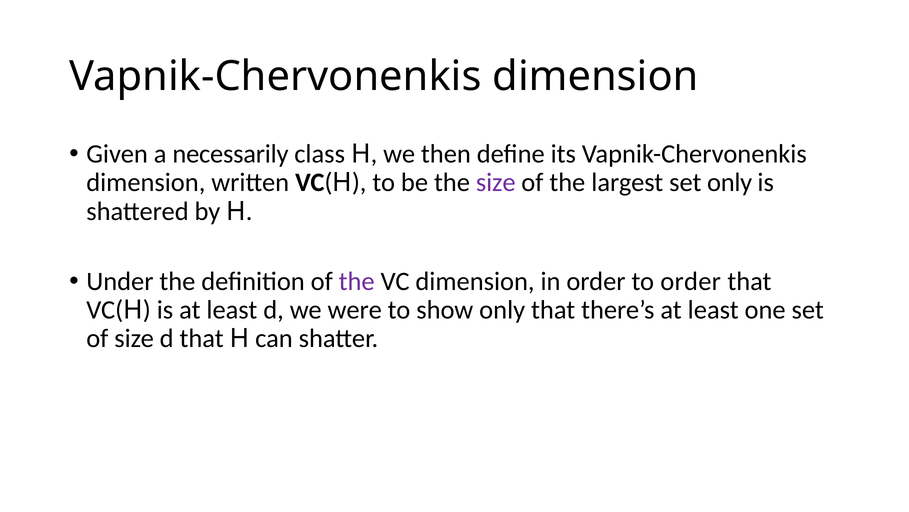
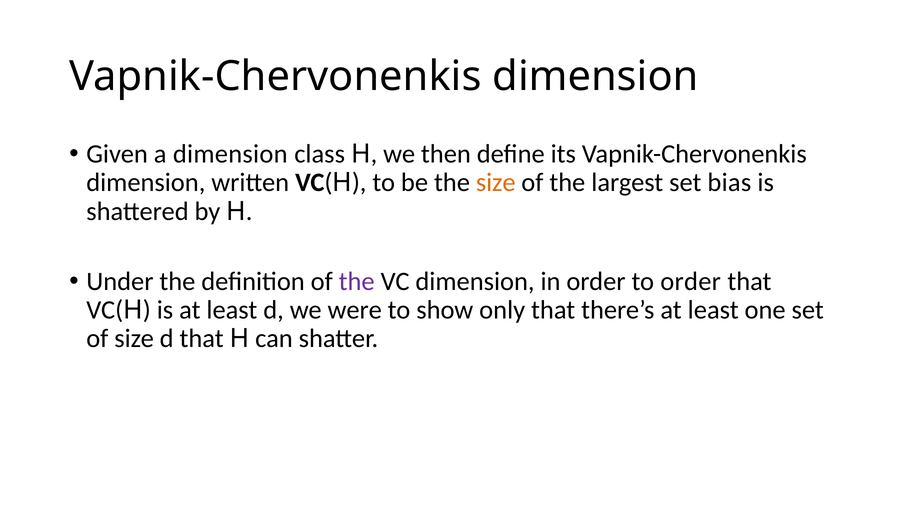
a necessarily: necessarily -> dimension (230, 154)
size colour: purple -> orange (496, 182)
set only: only -> bias (729, 182)
